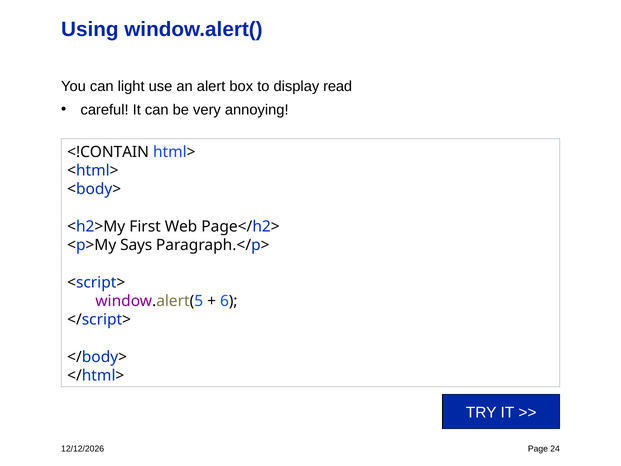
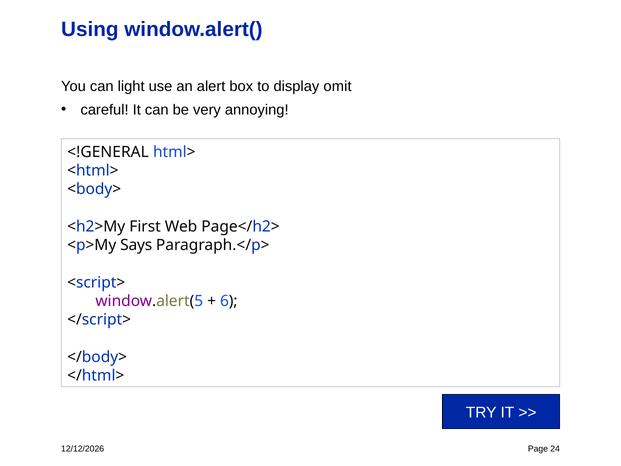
read: read -> omit (338, 86)
<!CONTAIN: <!CONTAIN -> <!GENERAL (108, 152)
